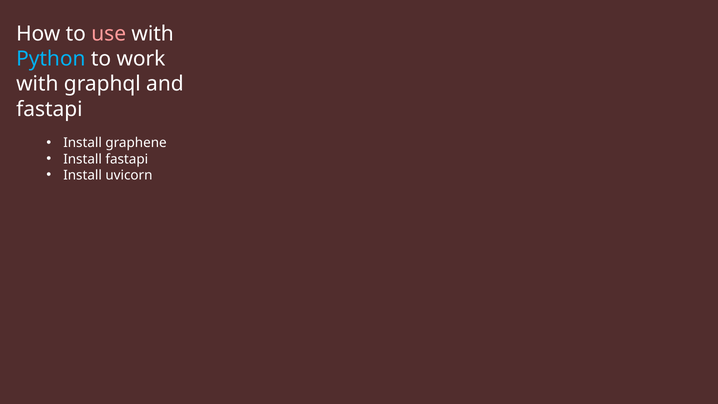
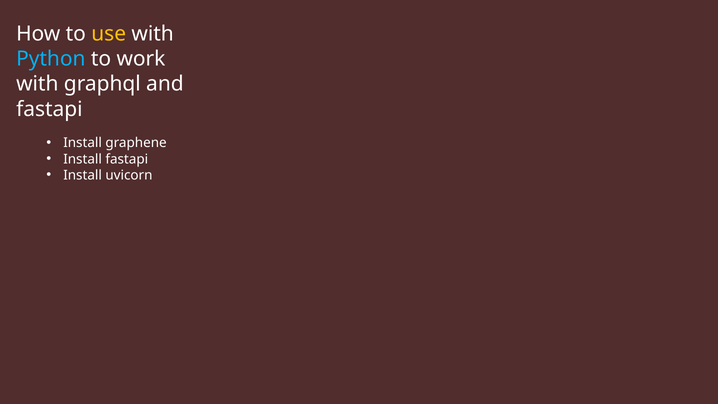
use colour: pink -> yellow (109, 34)
